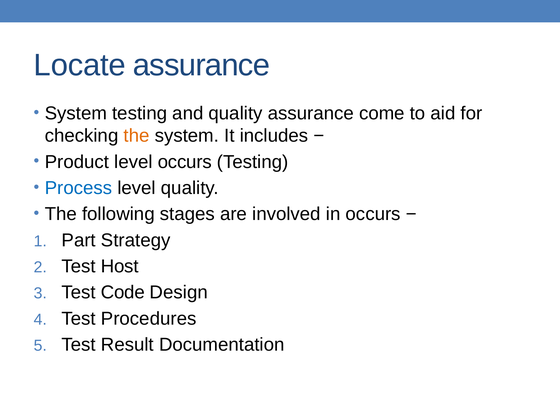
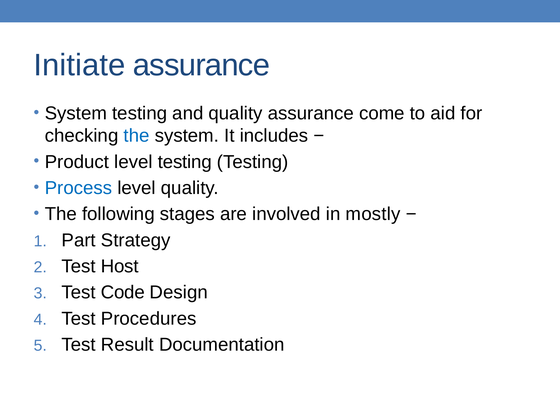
Locate: Locate -> Initiate (80, 65)
the colour: orange -> blue (137, 136)
level occurs: occurs -> testing (185, 162)
in occurs: occurs -> mostly (373, 214)
